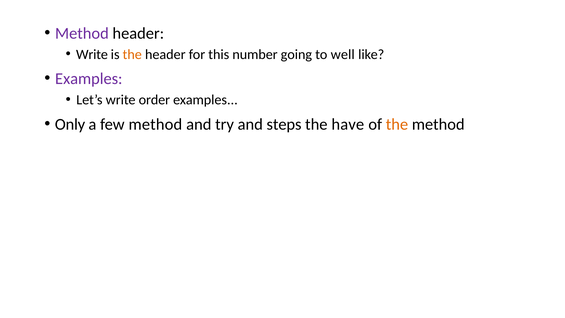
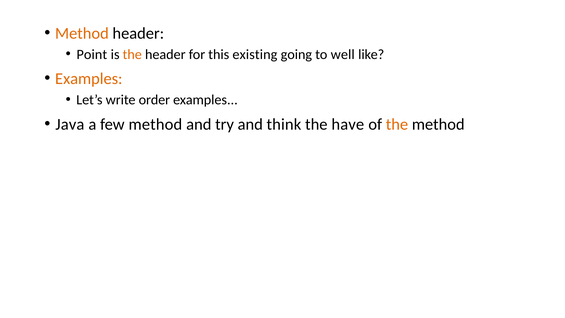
Method colour: purple -> orange (82, 33)
Write: Write -> Point (92, 54)
number: number -> existing (255, 54)
Examples colour: purple -> orange (89, 79)
Only: Only -> Java (70, 124)
steps: steps -> think (284, 124)
